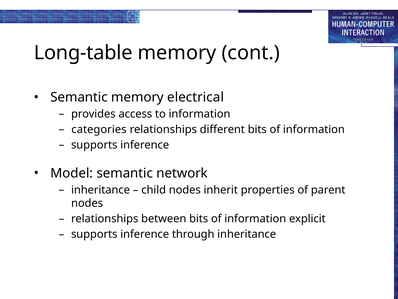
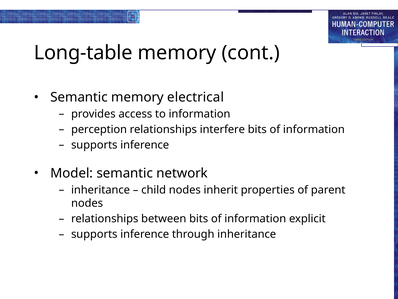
categories: categories -> perception (99, 129)
different: different -> interfere (222, 129)
